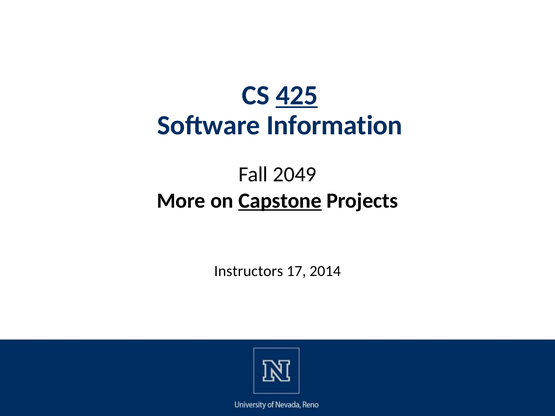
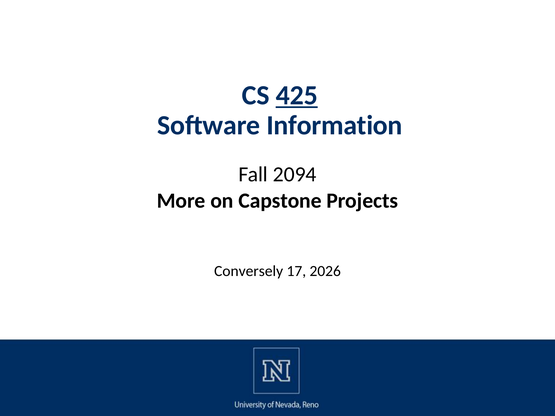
2049: 2049 -> 2094 (295, 174)
Capstone underline: present -> none (280, 201)
Instructors: Instructors -> Conversely (249, 271)
2014: 2014 -> 2026 (325, 271)
